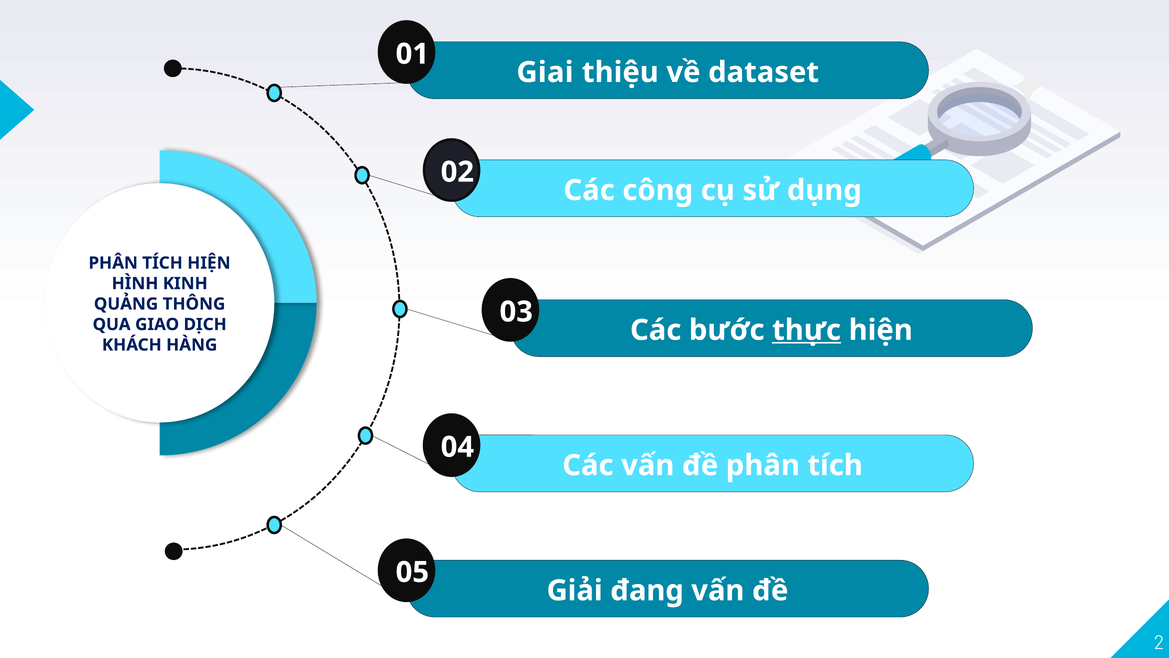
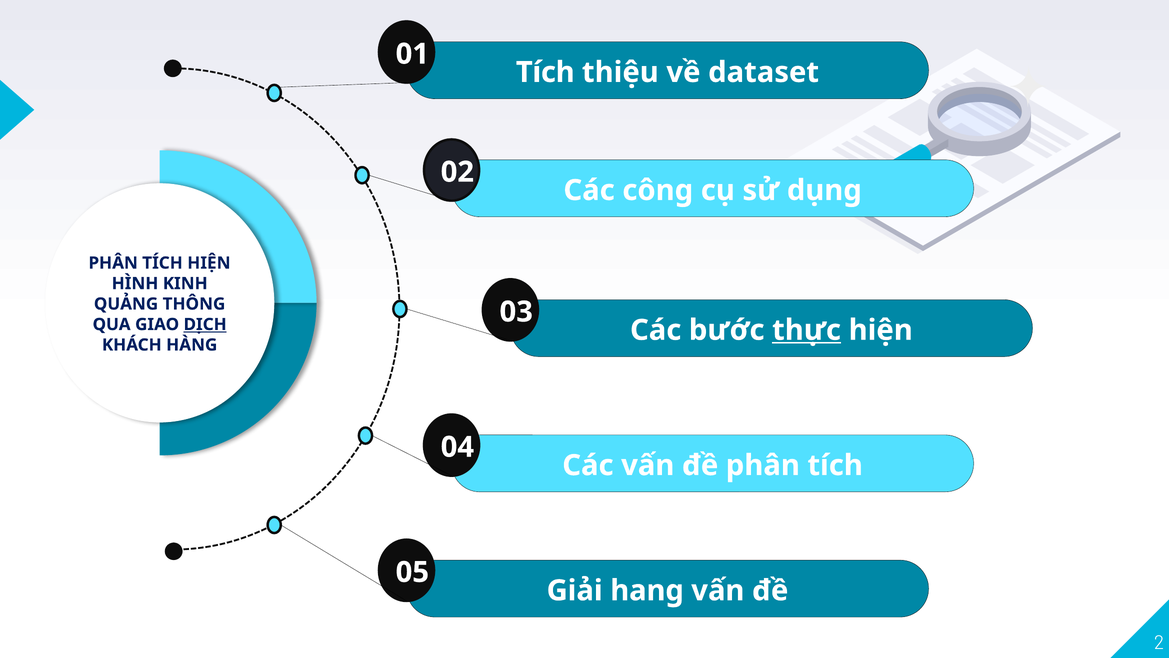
Giai: Giai -> Tích (545, 72)
DỊCH underline: none -> present (205, 324)
đang: đang -> hang (647, 590)
